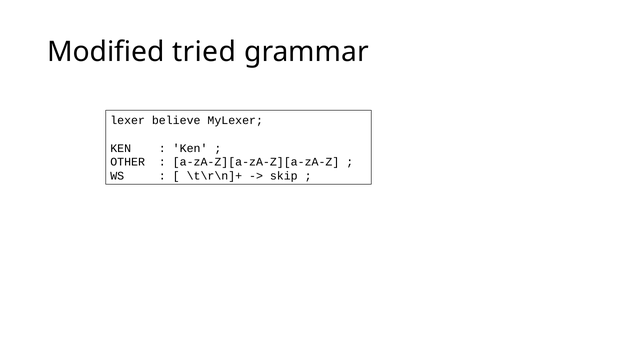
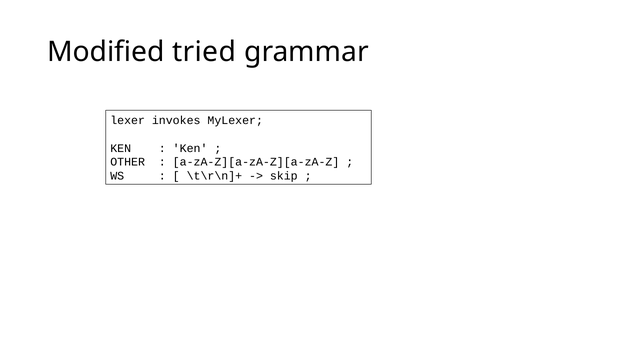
believe: believe -> invokes (176, 121)
